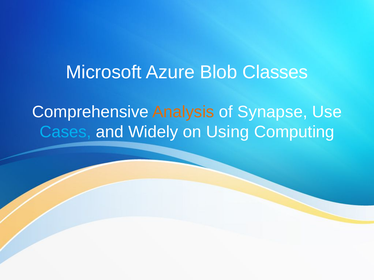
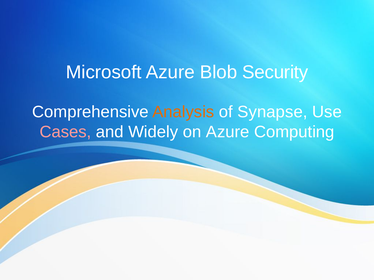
Classes: Classes -> Security (275, 72)
Cases colour: light blue -> pink (65, 132)
on Using: Using -> Azure (228, 132)
